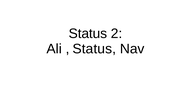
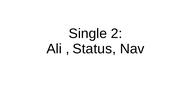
Status: Status -> Single (88, 34)
